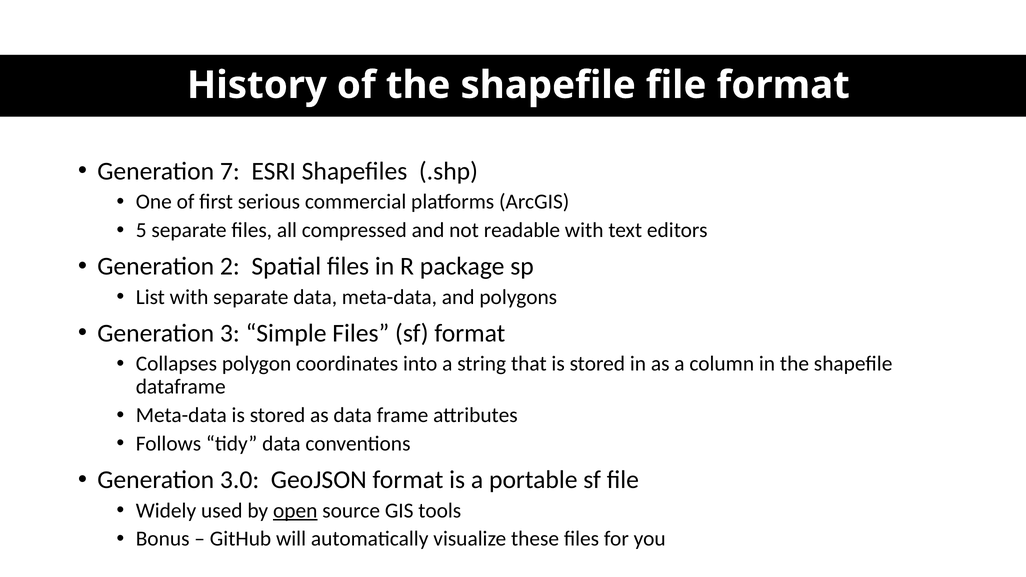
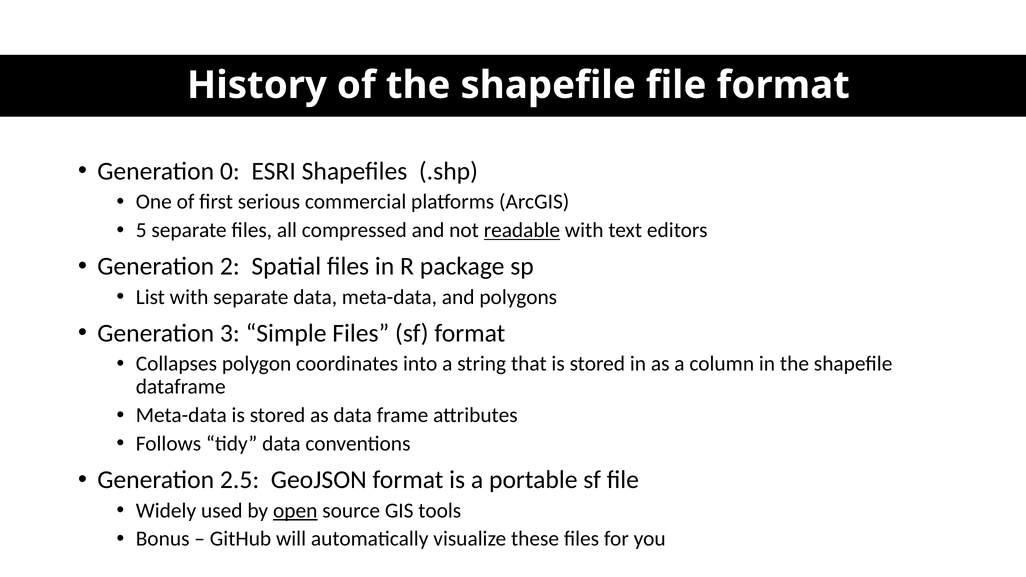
7: 7 -> 0 (230, 171)
readable underline: none -> present (522, 230)
3.0: 3.0 -> 2.5 (240, 480)
